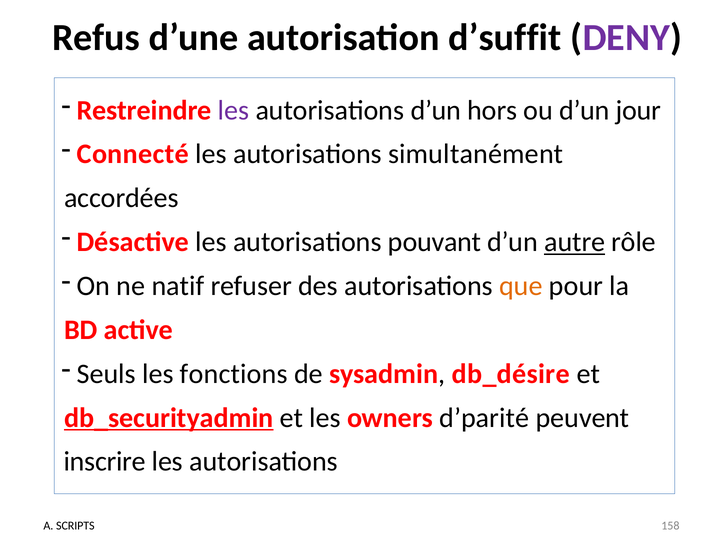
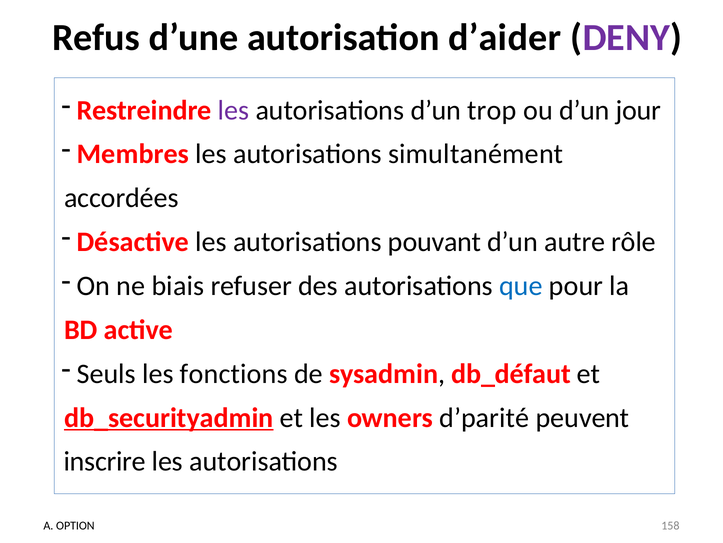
d’suffit: d’suffit -> d’aider (505, 38)
hors: hors -> trop (492, 110)
Connecté: Connecté -> Membres (133, 154)
autre underline: present -> none (575, 242)
natif: natif -> biais (178, 286)
que colour: orange -> blue (521, 286)
db_désire: db_désire -> db_défaut (511, 373)
SCRIPTS: SCRIPTS -> OPTION (75, 525)
